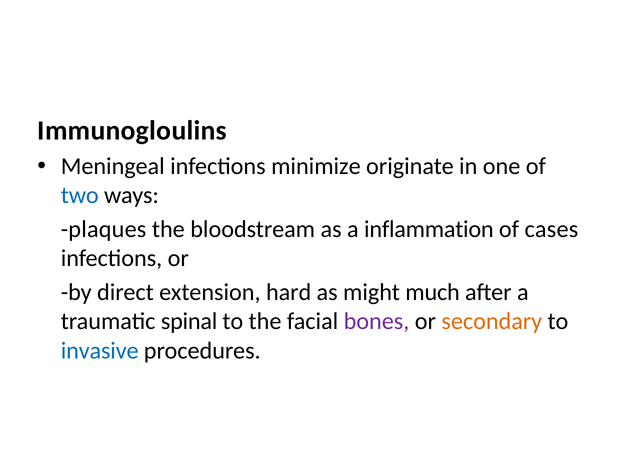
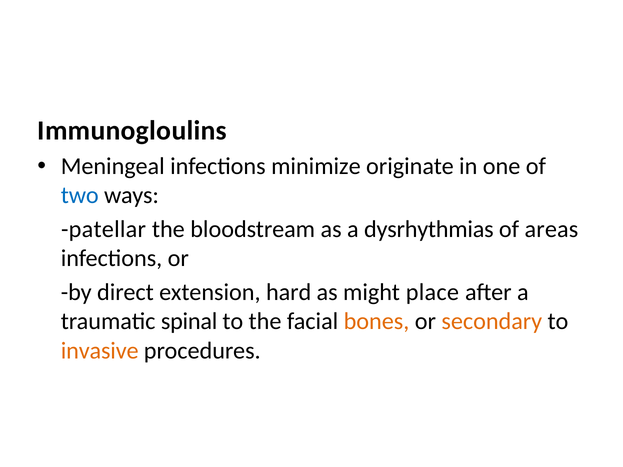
plaques: plaques -> patellar (104, 230)
inflammation: inflammation -> dysrhythmias (429, 230)
cases: cases -> areas (551, 230)
much: much -> place (432, 293)
bones colour: purple -> orange (377, 322)
invasive colour: blue -> orange (100, 351)
